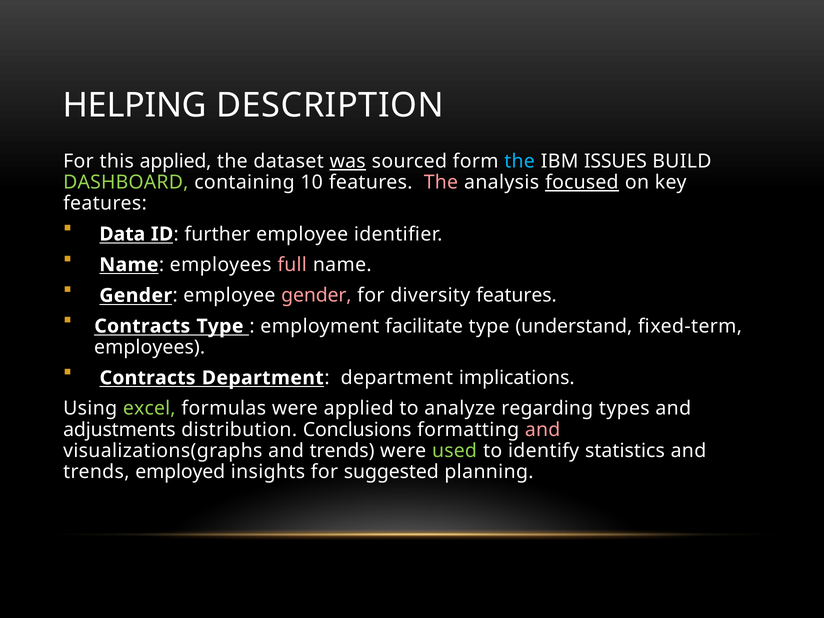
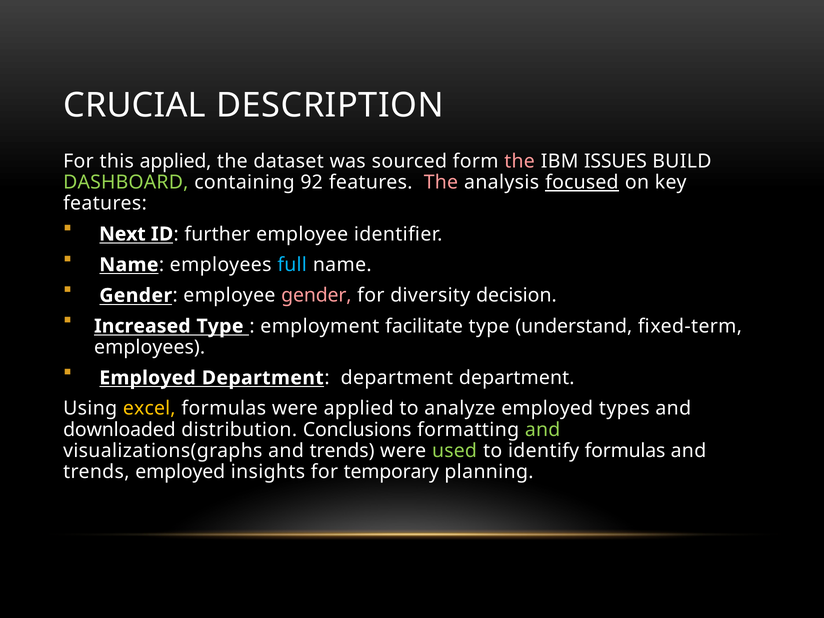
HELPING: HELPING -> CRUCIAL (135, 105)
was underline: present -> none (348, 161)
the colour: light blue -> pink (520, 161)
10: 10 -> 92 (312, 182)
Data: Data -> Next (122, 234)
full colour: pink -> light blue (292, 265)
diversity features: features -> decision (516, 295)
Contracts: Contracts -> Increased (142, 326)
Contracts: Contracts -> Employed (148, 378)
Department department implications: implications -> department (517, 378)
excel colour: light green -> yellow (149, 409)
analyze regarding: regarding -> employed (547, 409)
adjustments: adjustments -> downloaded (119, 430)
and colour: pink -> light green (543, 430)
identify statistics: statistics -> formulas (625, 451)
suggested: suggested -> temporary (391, 472)
